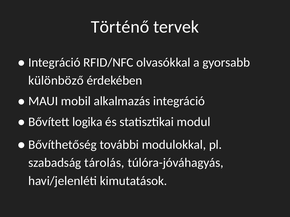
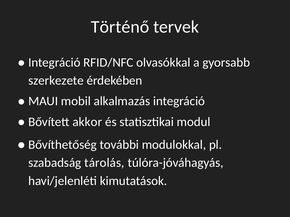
különböző: különböző -> szerkezete (56, 81)
logika: logika -> akkor (87, 122)
